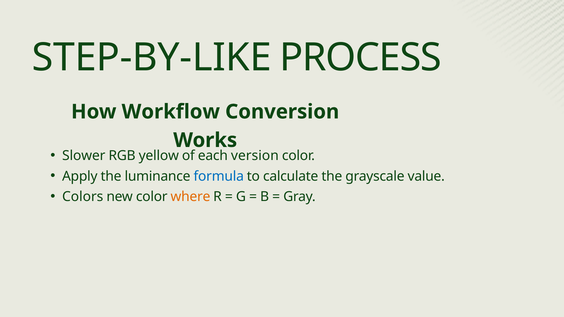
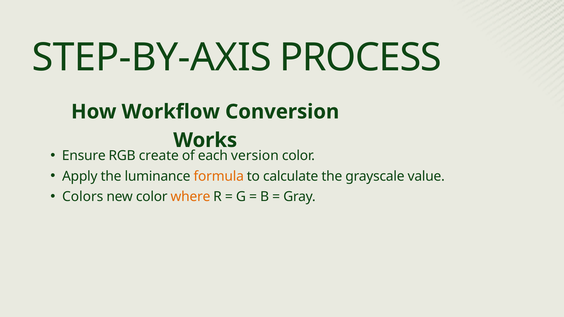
STEP-BY-LIKE: STEP-BY-LIKE -> STEP-BY-AXIS (152, 58)
Slower: Slower -> Ensure (84, 156)
yellow: yellow -> create (159, 156)
formula colour: blue -> orange (219, 176)
